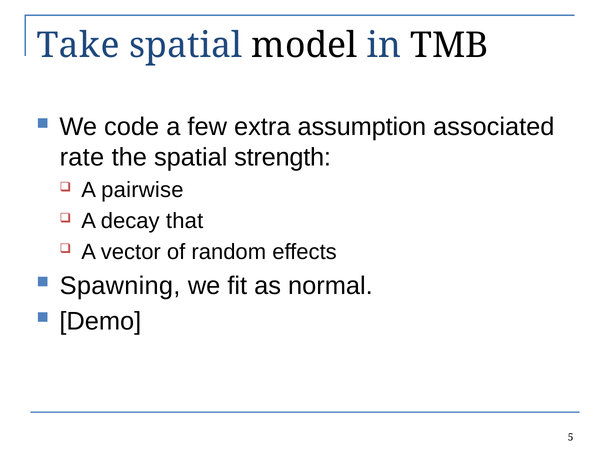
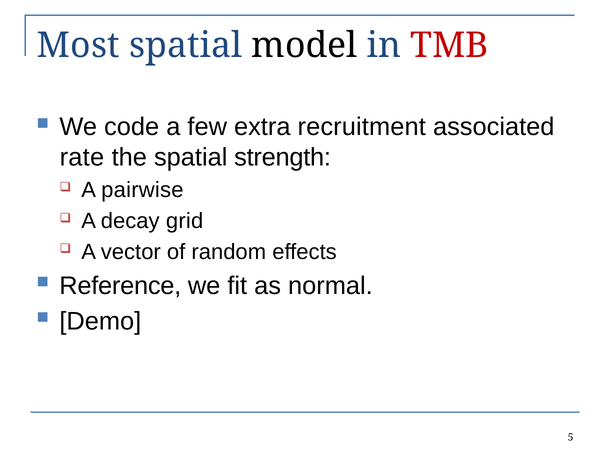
Take: Take -> Most (78, 45)
TMB colour: black -> red (450, 45)
assumption: assumption -> recruitment (362, 127)
that: that -> grid (185, 221)
Spawning: Spawning -> Reference (120, 285)
